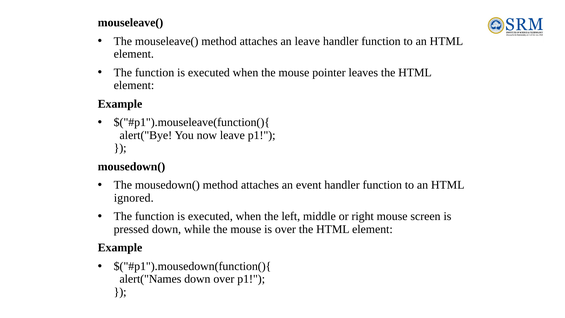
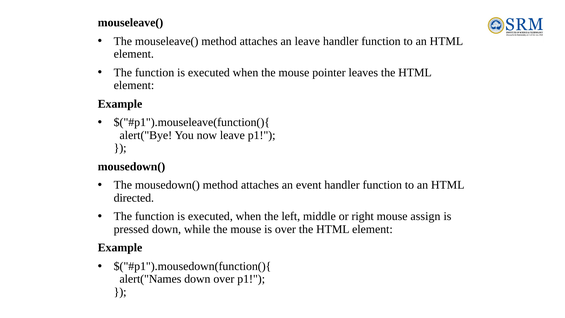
ignored: ignored -> directed (134, 198)
screen: screen -> assign (425, 216)
